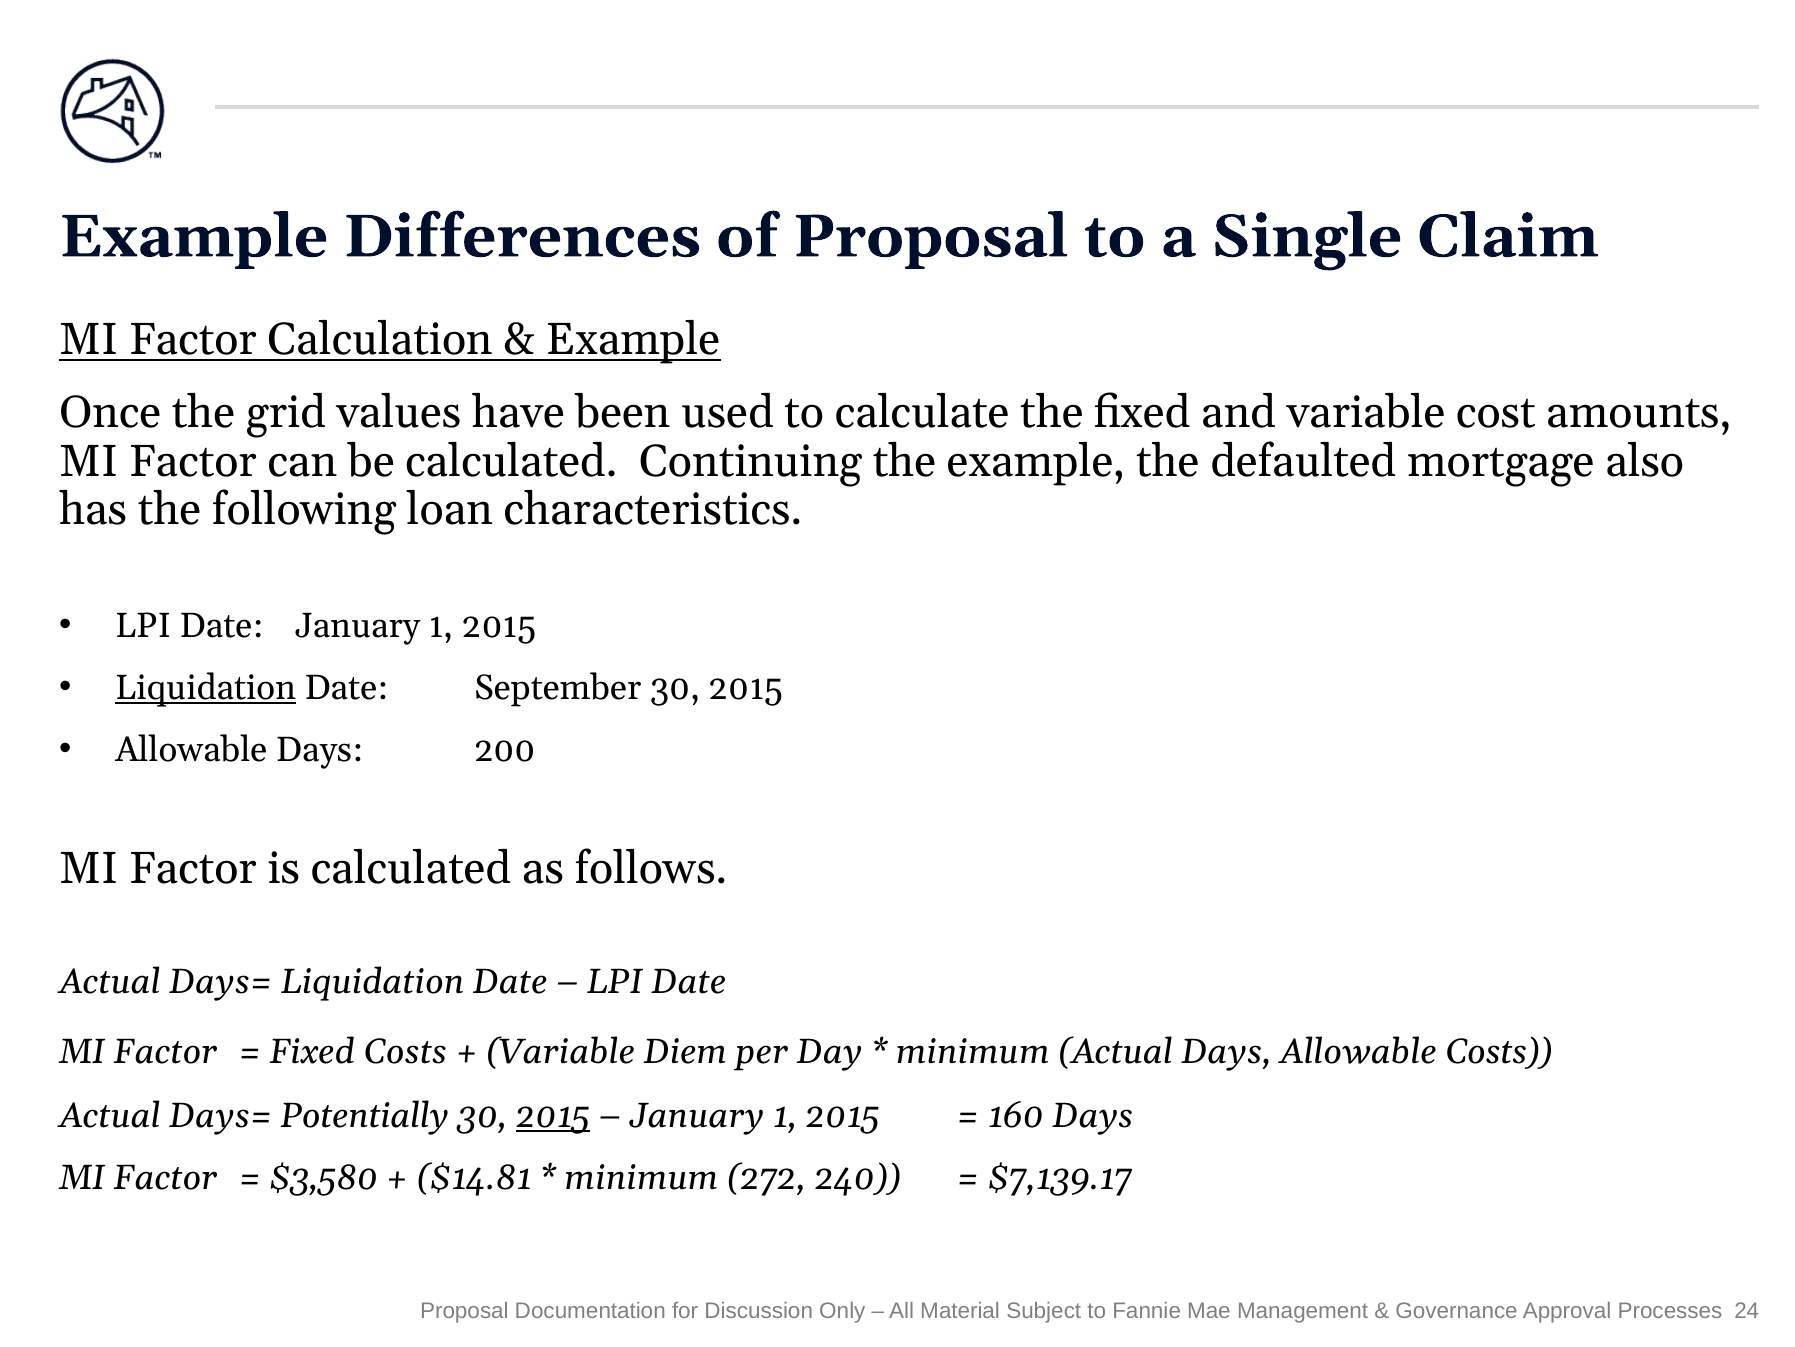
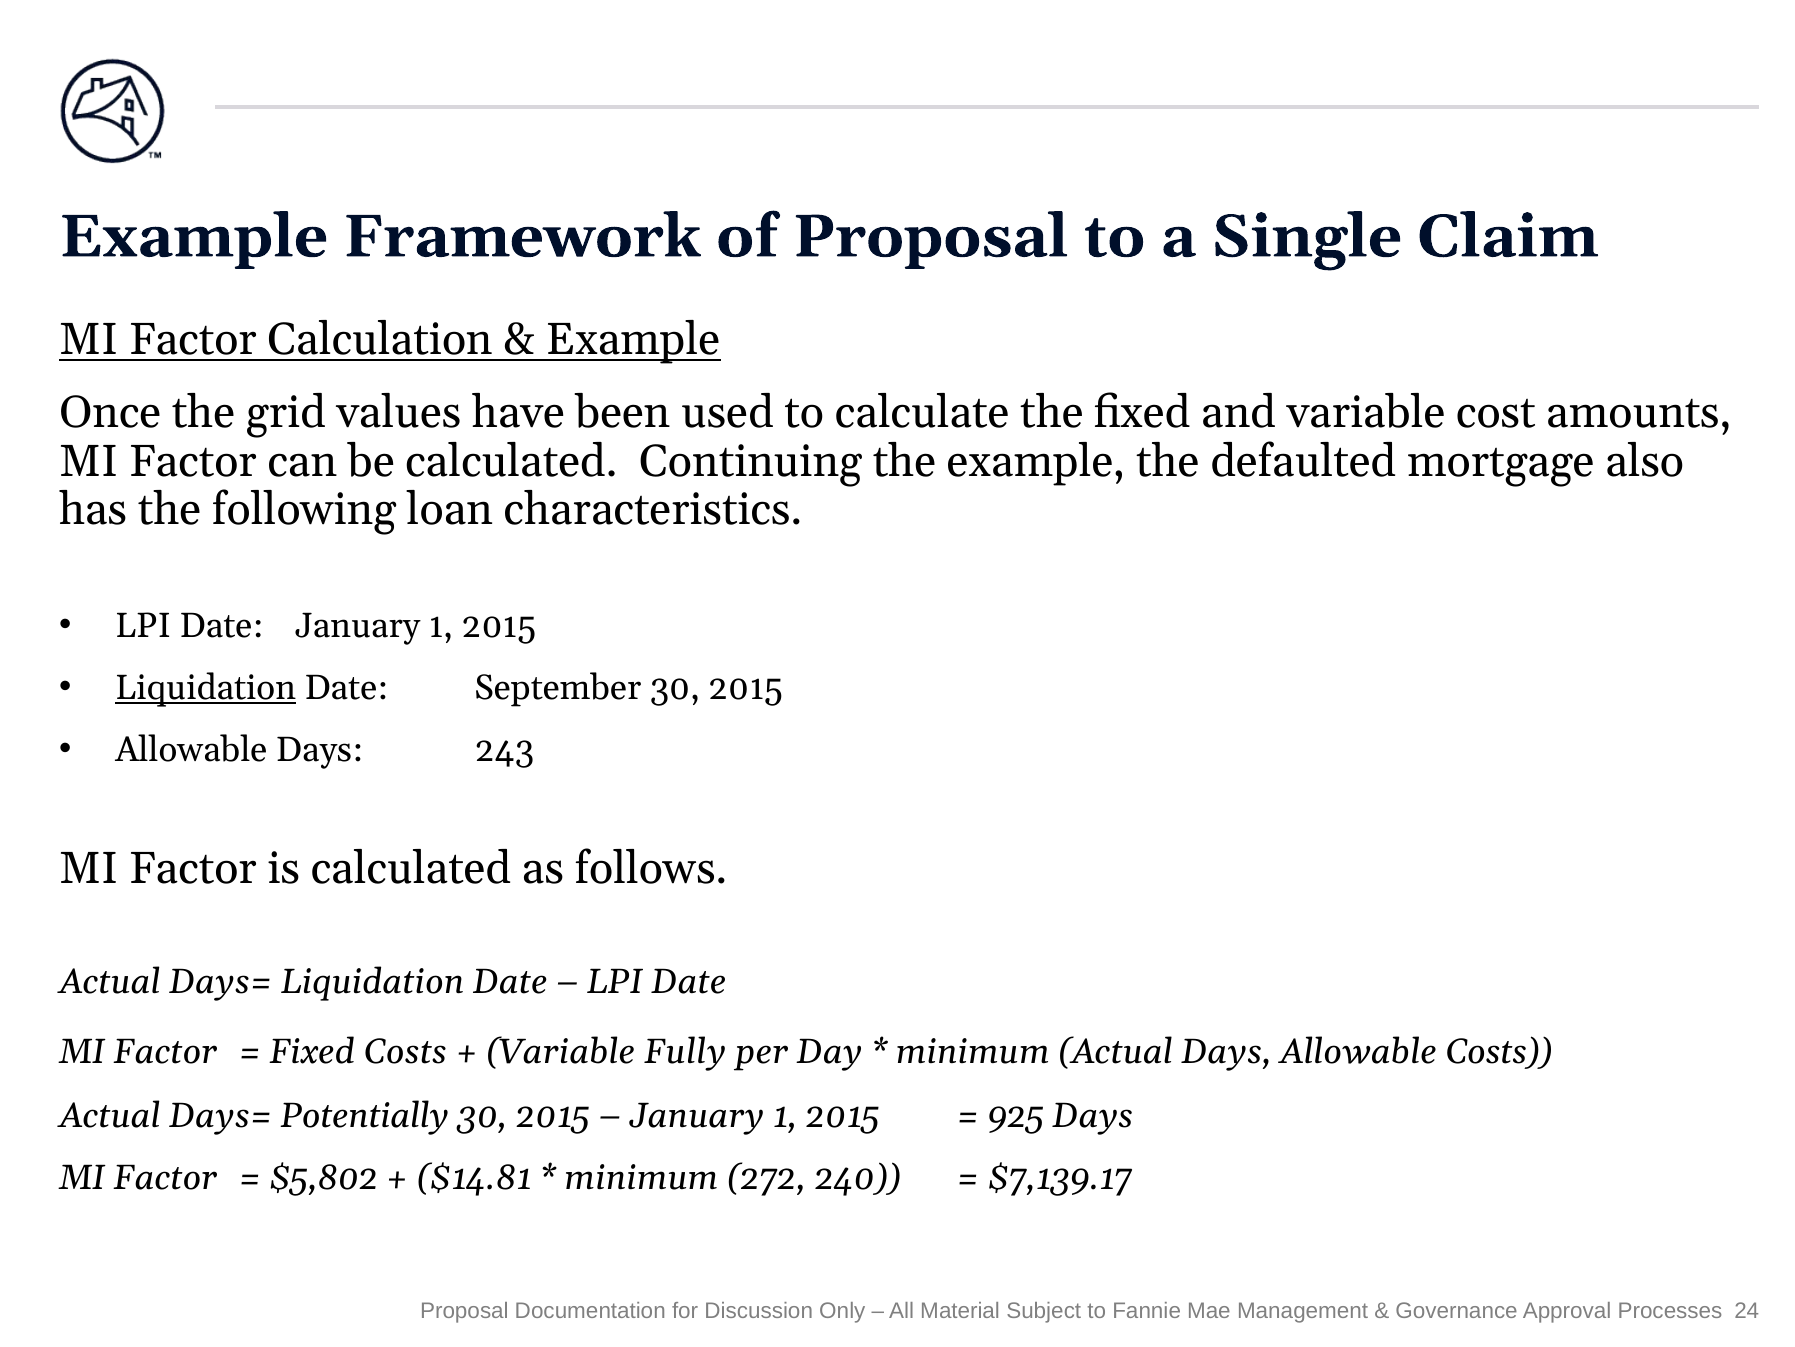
Differences: Differences -> Framework (522, 236)
200: 200 -> 243 (504, 749)
Diem: Diem -> Fully (685, 1052)
2015 underline: present -> none (553, 1116)
160: 160 -> 925 (1016, 1116)
$3,580: $3,580 -> $5,802 (324, 1178)
